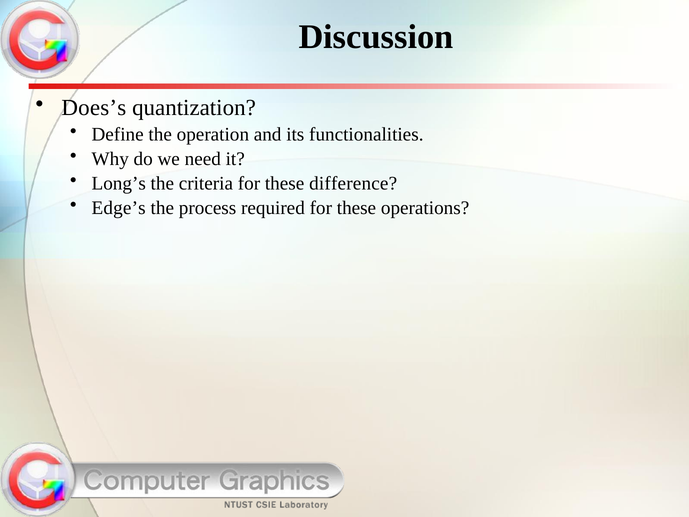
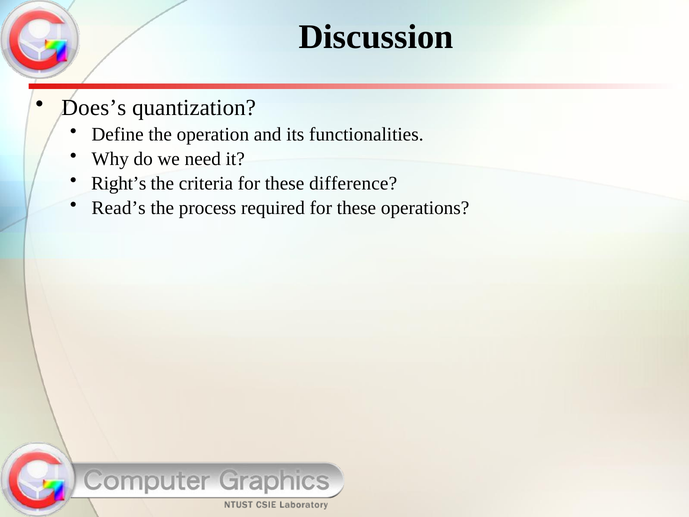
Long’s: Long’s -> Right’s (119, 183)
Edge’s: Edge’s -> Read’s (119, 208)
